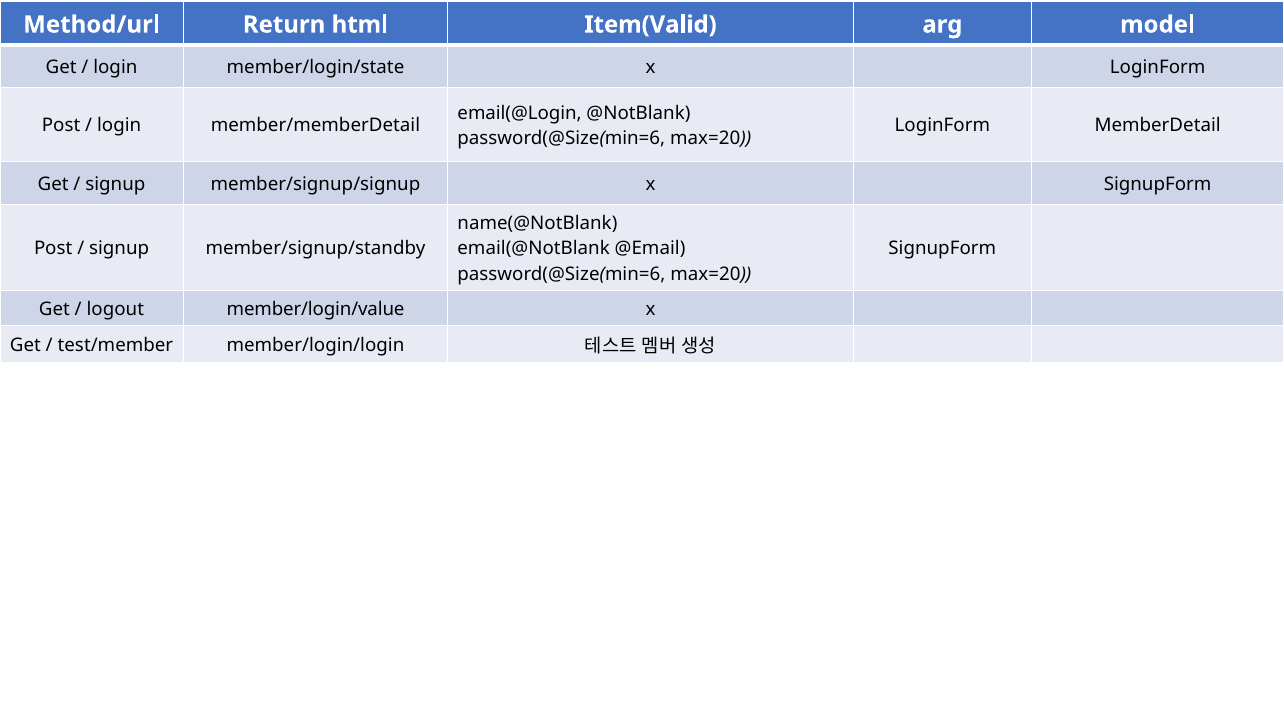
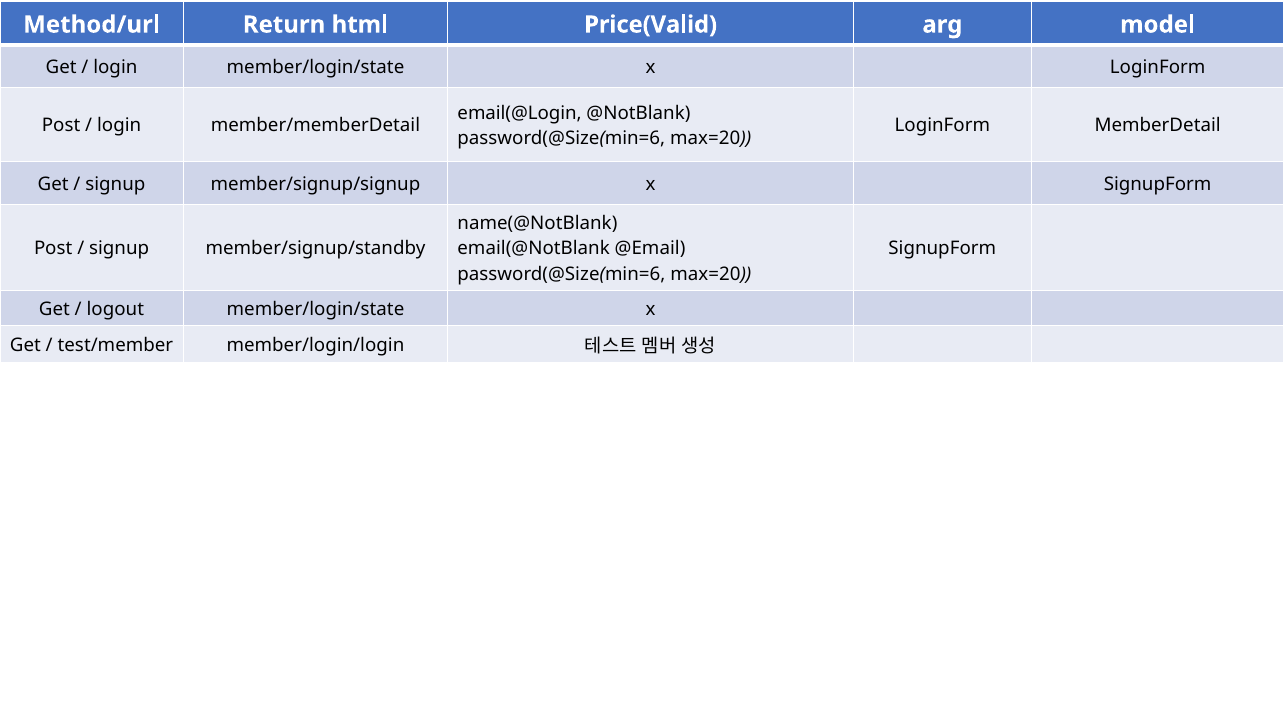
Item(Valid: Item(Valid -> Price(Valid (651, 25)
logout member/login/value: member/login/value -> member/login/state (315, 309)
